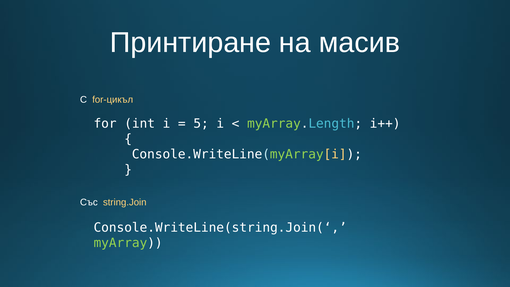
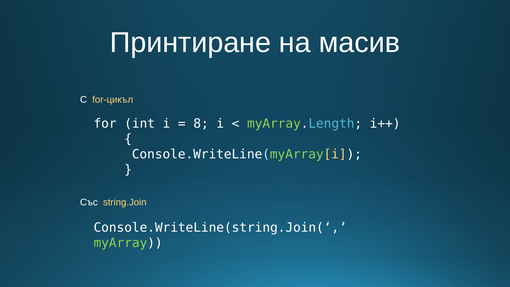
5: 5 -> 8 (201, 124)
